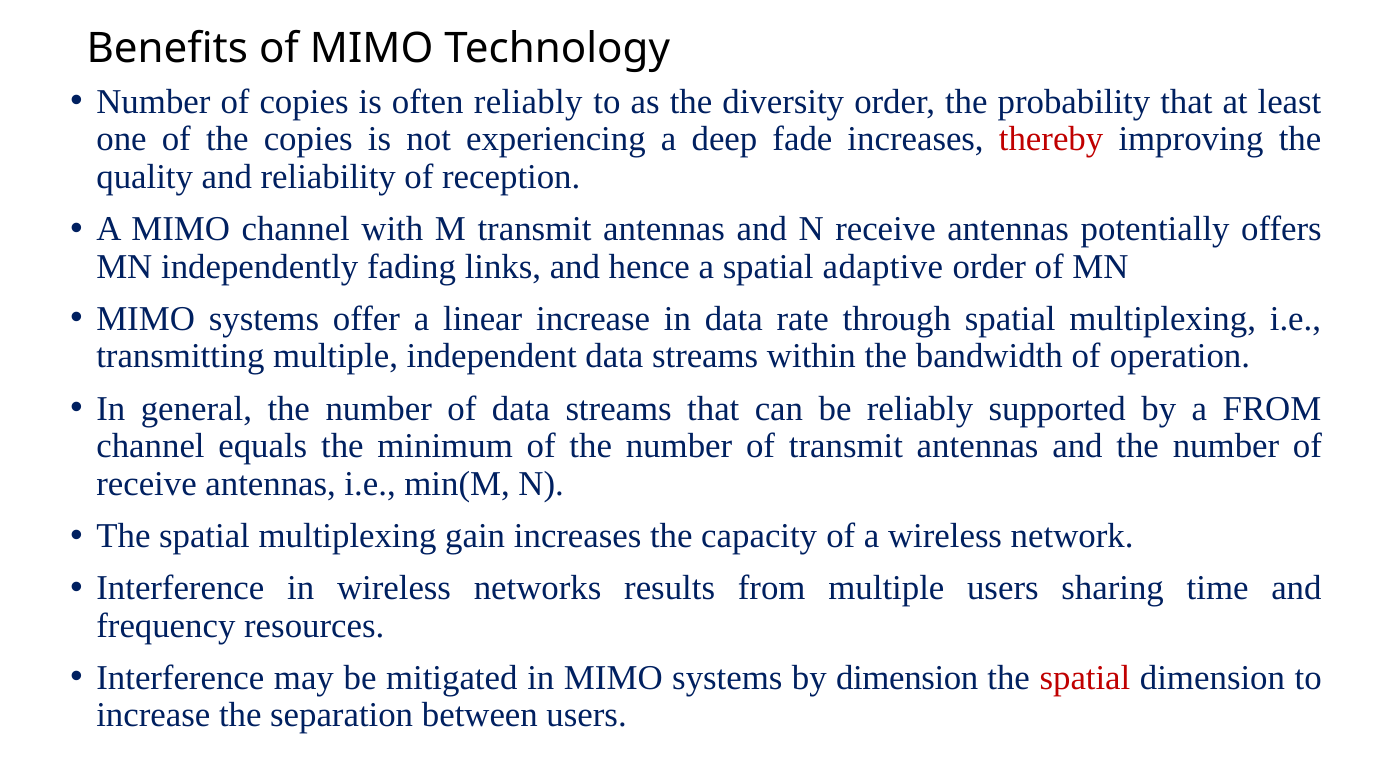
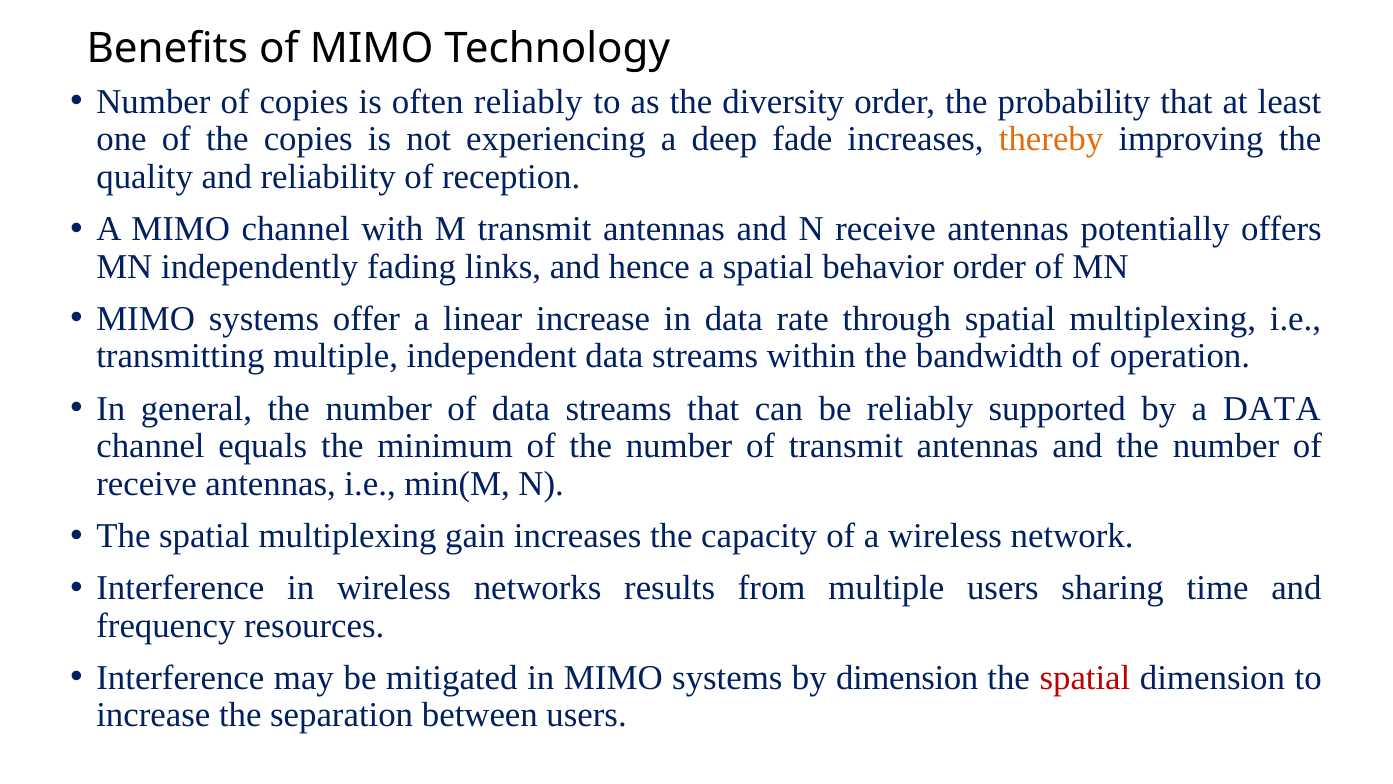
thereby colour: red -> orange (1051, 139)
adaptive: adaptive -> behavior (883, 267)
a FROM: FROM -> DATA (1272, 408)
